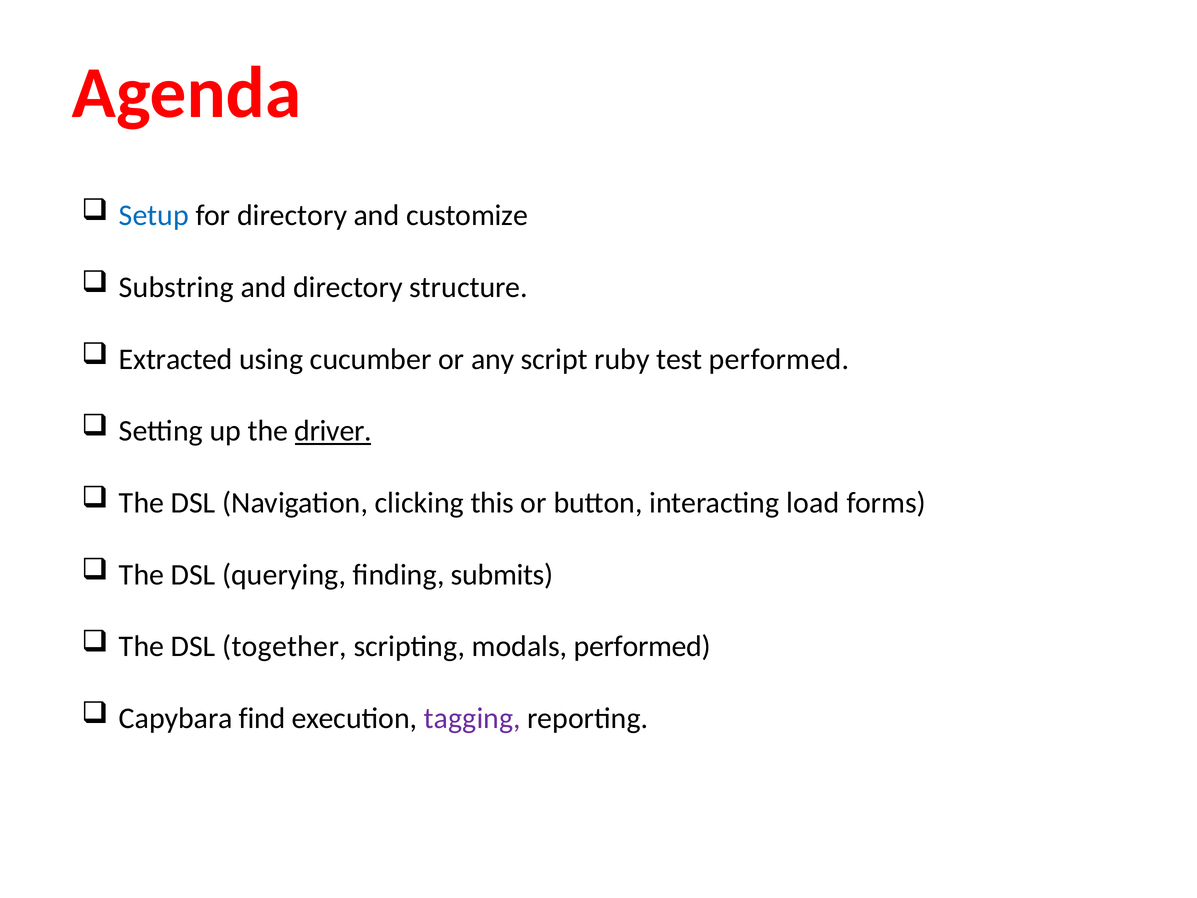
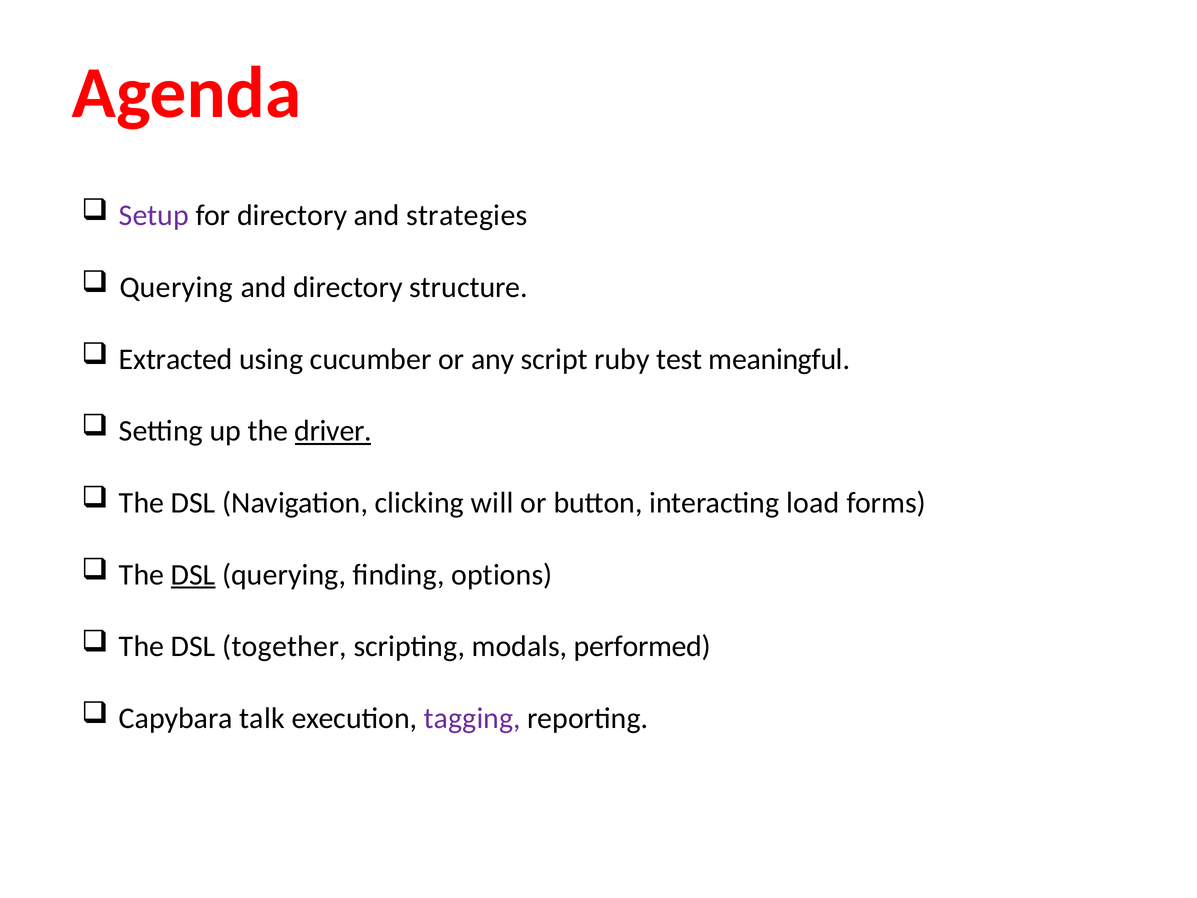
Setup colour: blue -> purple (154, 215)
customize: customize -> strategies (467, 215)
Substring: Substring -> Querying (176, 287)
test performed: performed -> meaningful (779, 359)
this: this -> will (492, 503)
DSL underline: none -> present (193, 575)
submits: submits -> options (502, 575)
find: find -> talk (262, 718)
